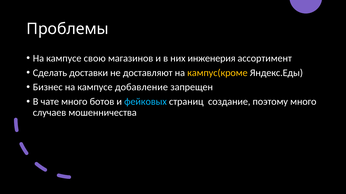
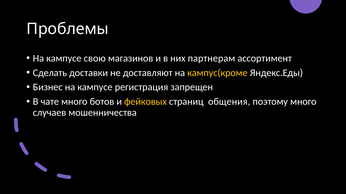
инженерия: инженерия -> партнерам (211, 58)
добавление: добавление -> регистрация (141, 87)
фейковых colour: light blue -> yellow (145, 102)
создание: создание -> общения (229, 102)
